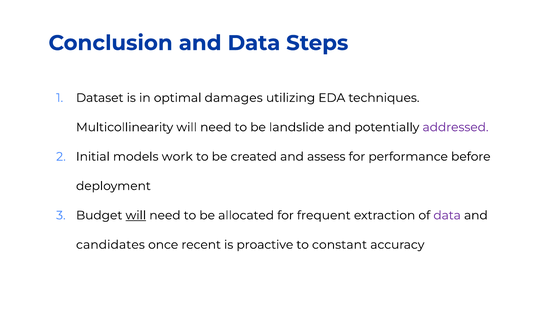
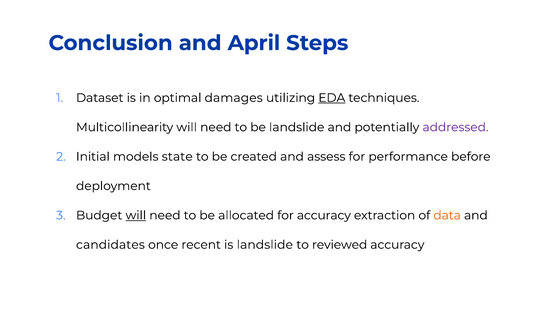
and Data: Data -> April (254, 43)
EDA underline: none -> present (332, 98)
work: work -> state (177, 157)
for frequent: frequent -> accuracy (324, 215)
data colour: purple -> orange (447, 215)
is proactive: proactive -> landslide (265, 245)
constant: constant -> reviewed (340, 245)
